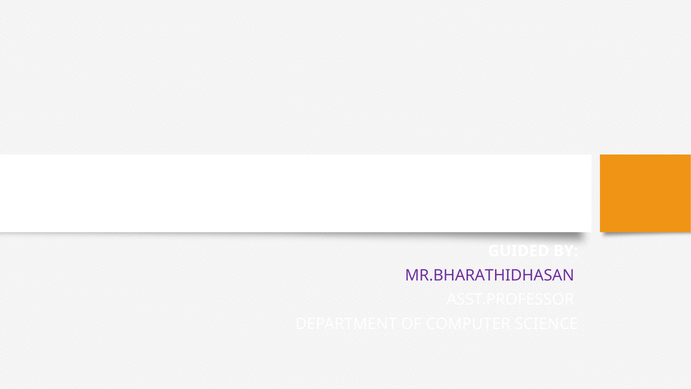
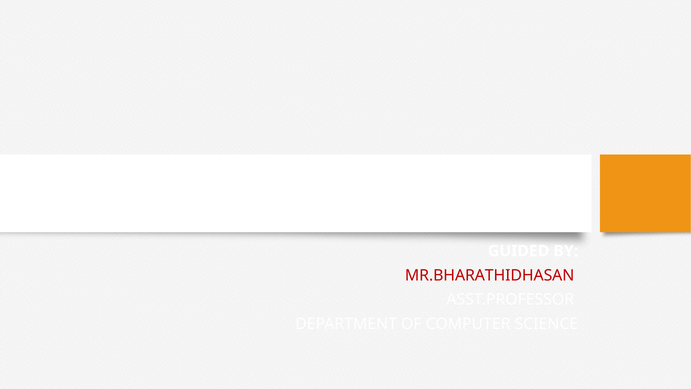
MR.BHARATHIDHASAN colour: purple -> red (490, 275)
